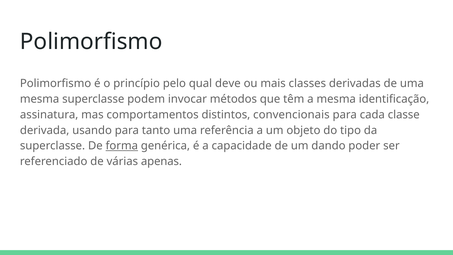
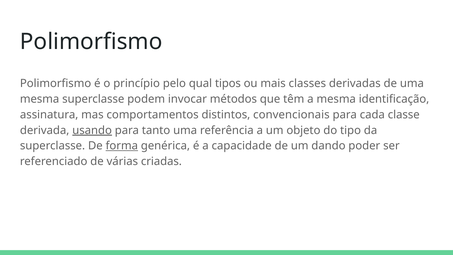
deve: deve -> tipos (228, 83)
usando underline: none -> present (92, 130)
apenas: apenas -> criadas (161, 161)
